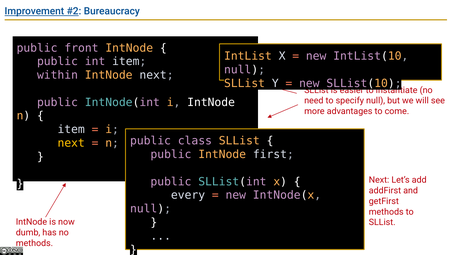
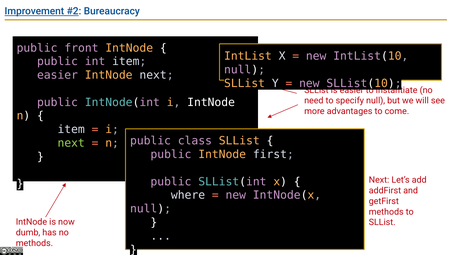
within: within -> easier (57, 75)
next colour: yellow -> light green (71, 143)
every: every -> where (188, 196)
